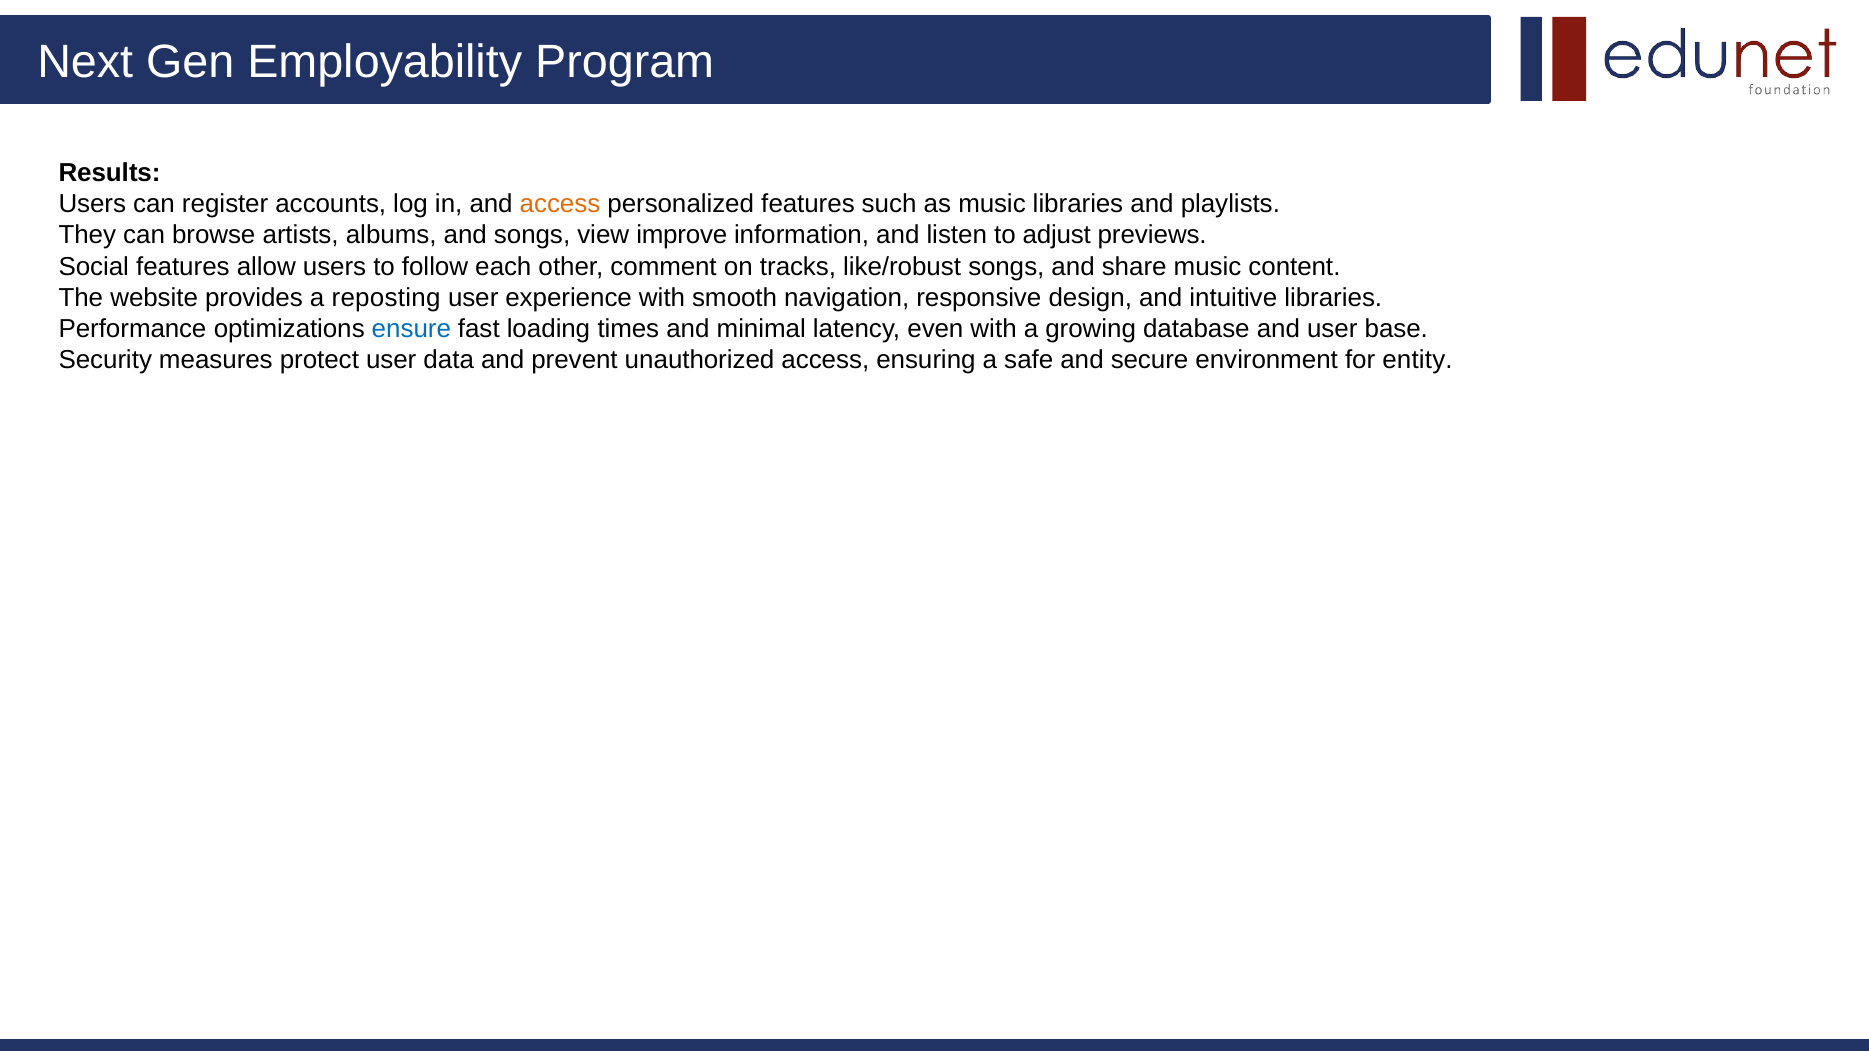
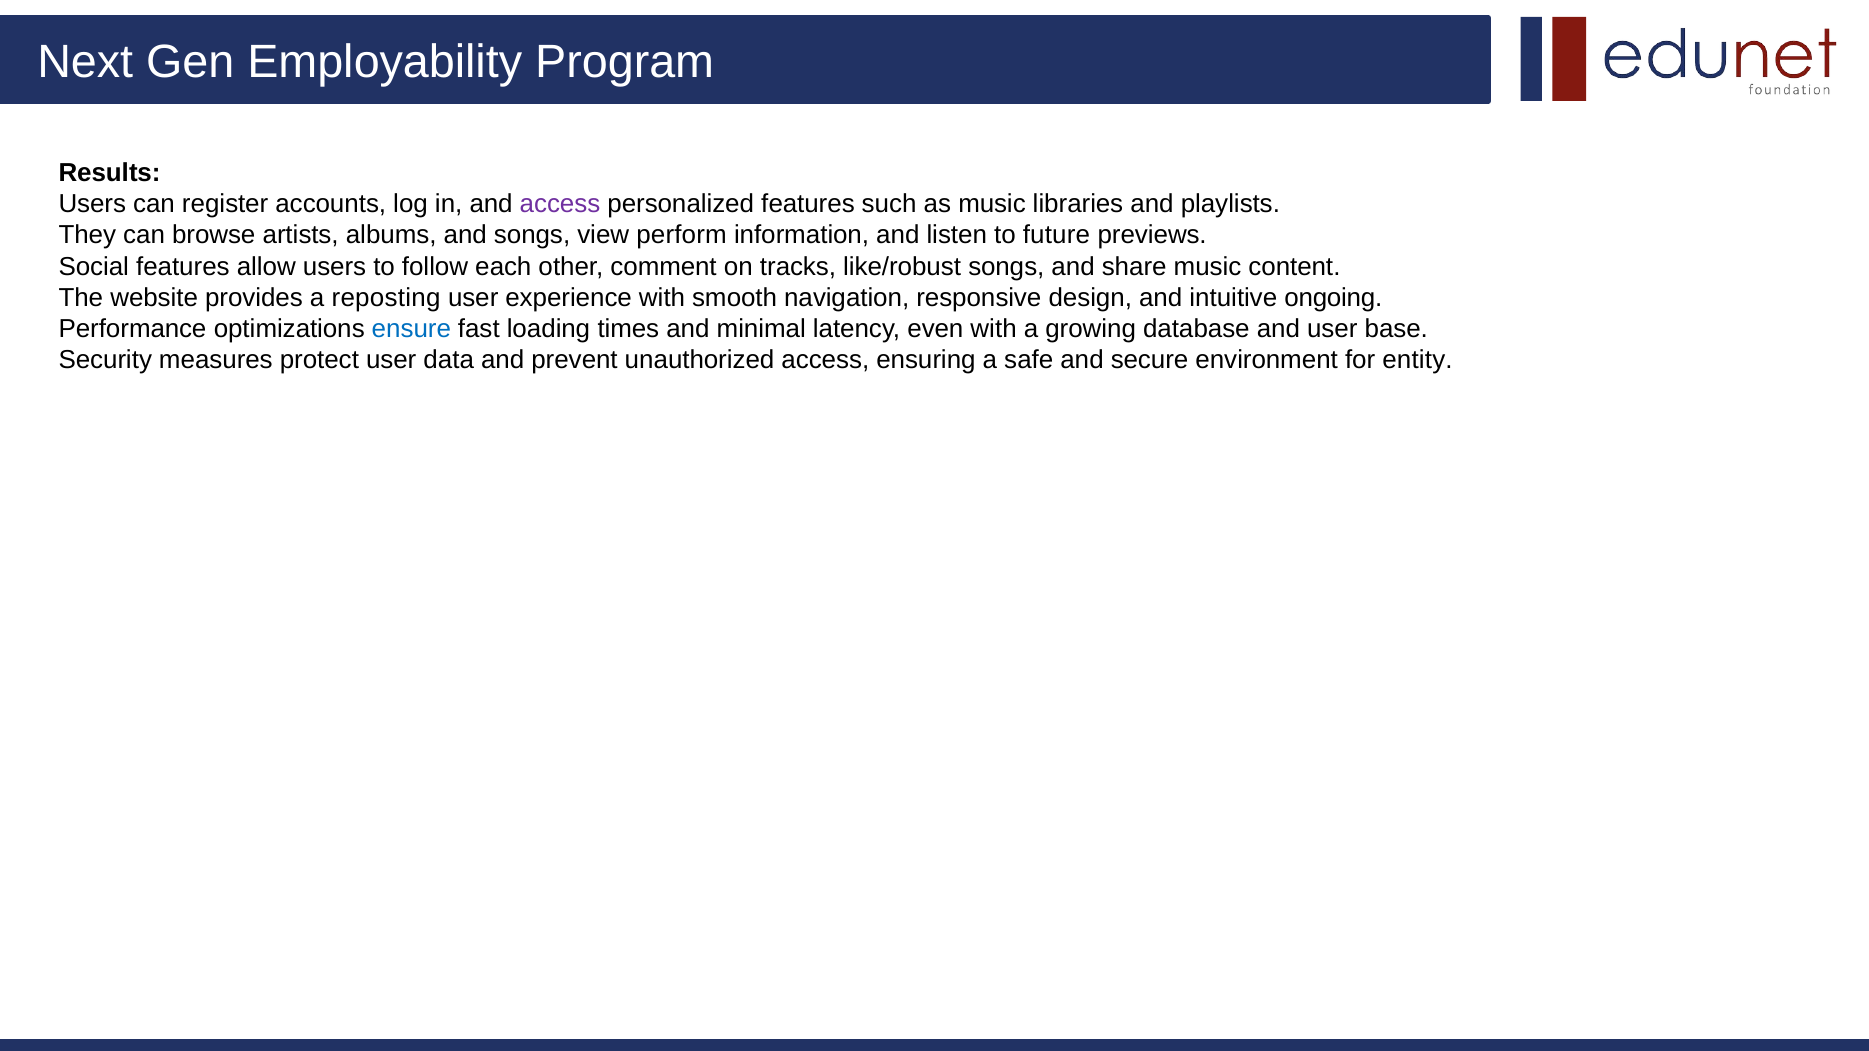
access colour: orange -> purple (560, 204)
improve: improve -> perform (682, 236)
adjust: adjust -> future (1056, 236)
intuitive libraries: libraries -> ongoing (1333, 298)
